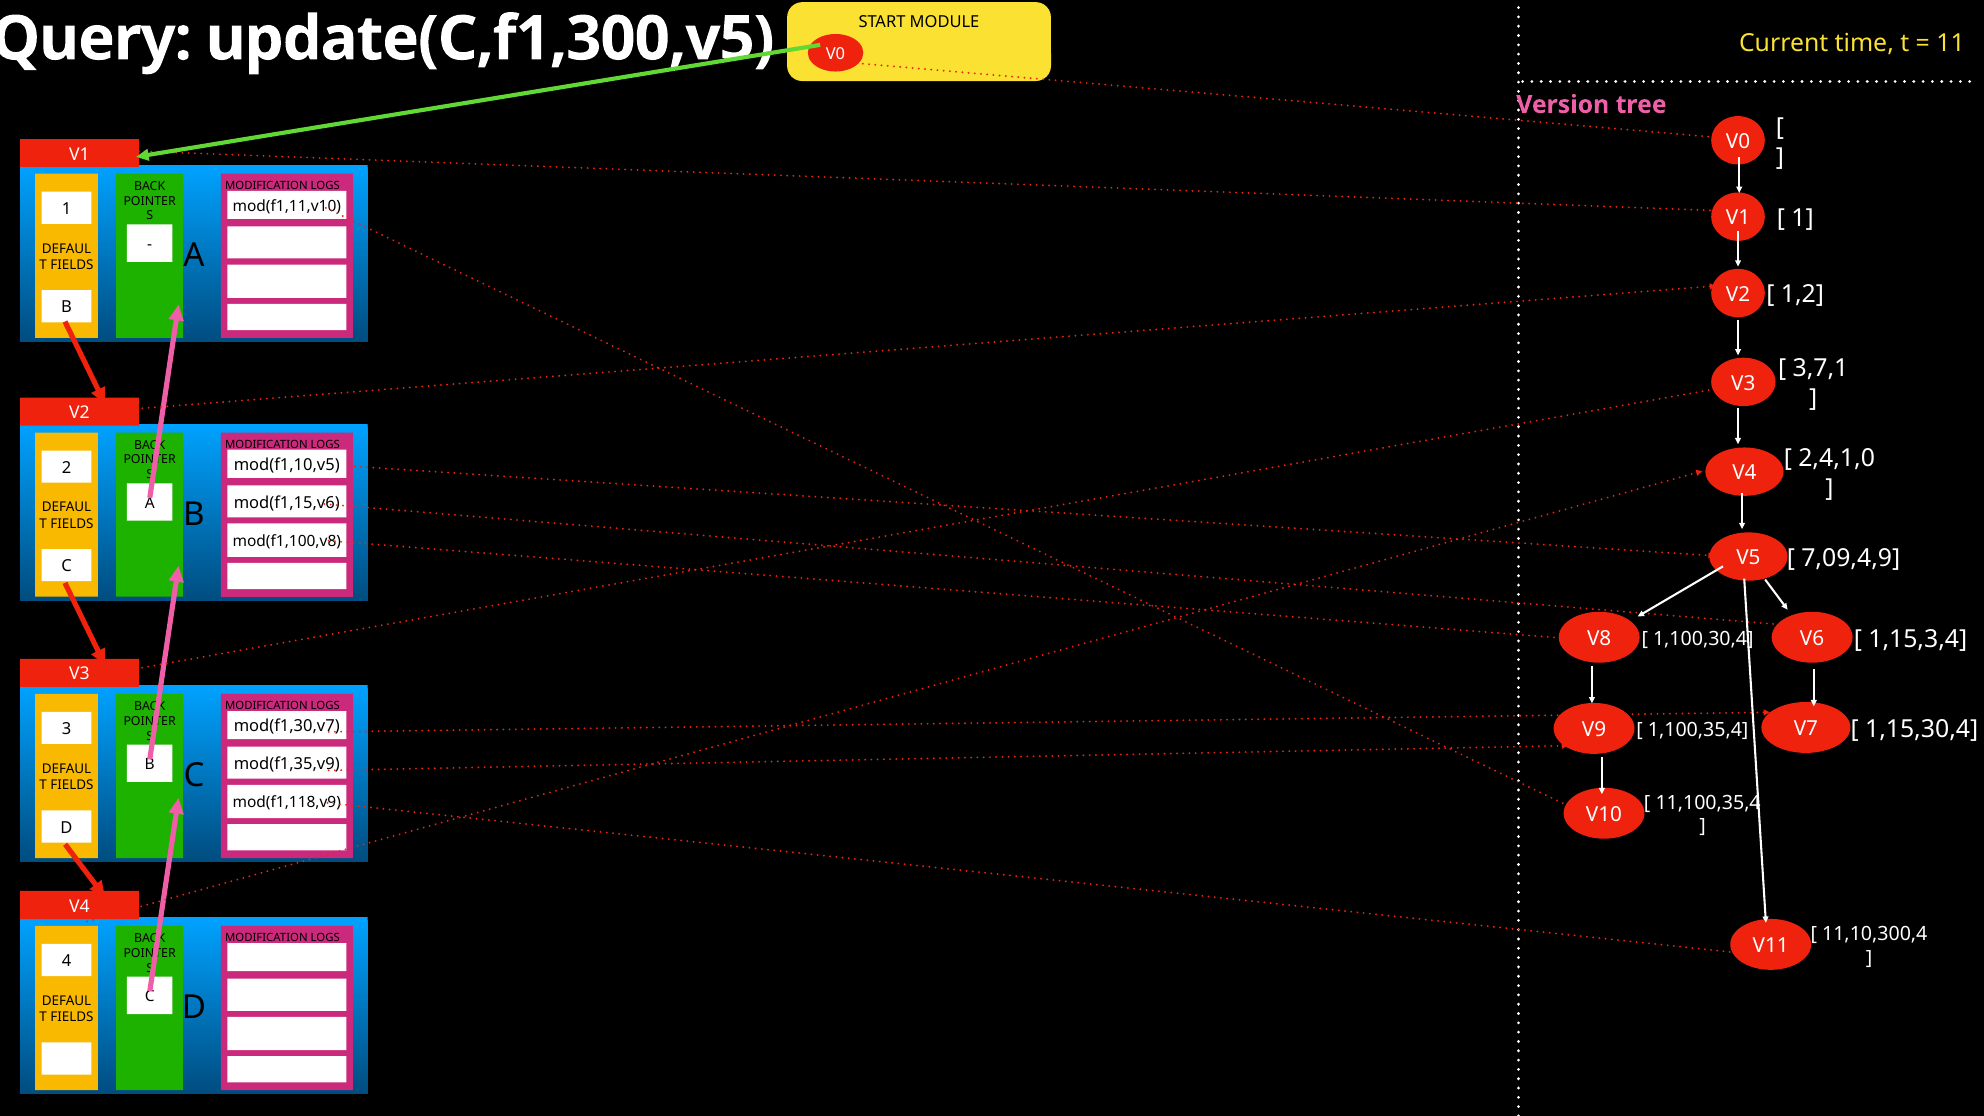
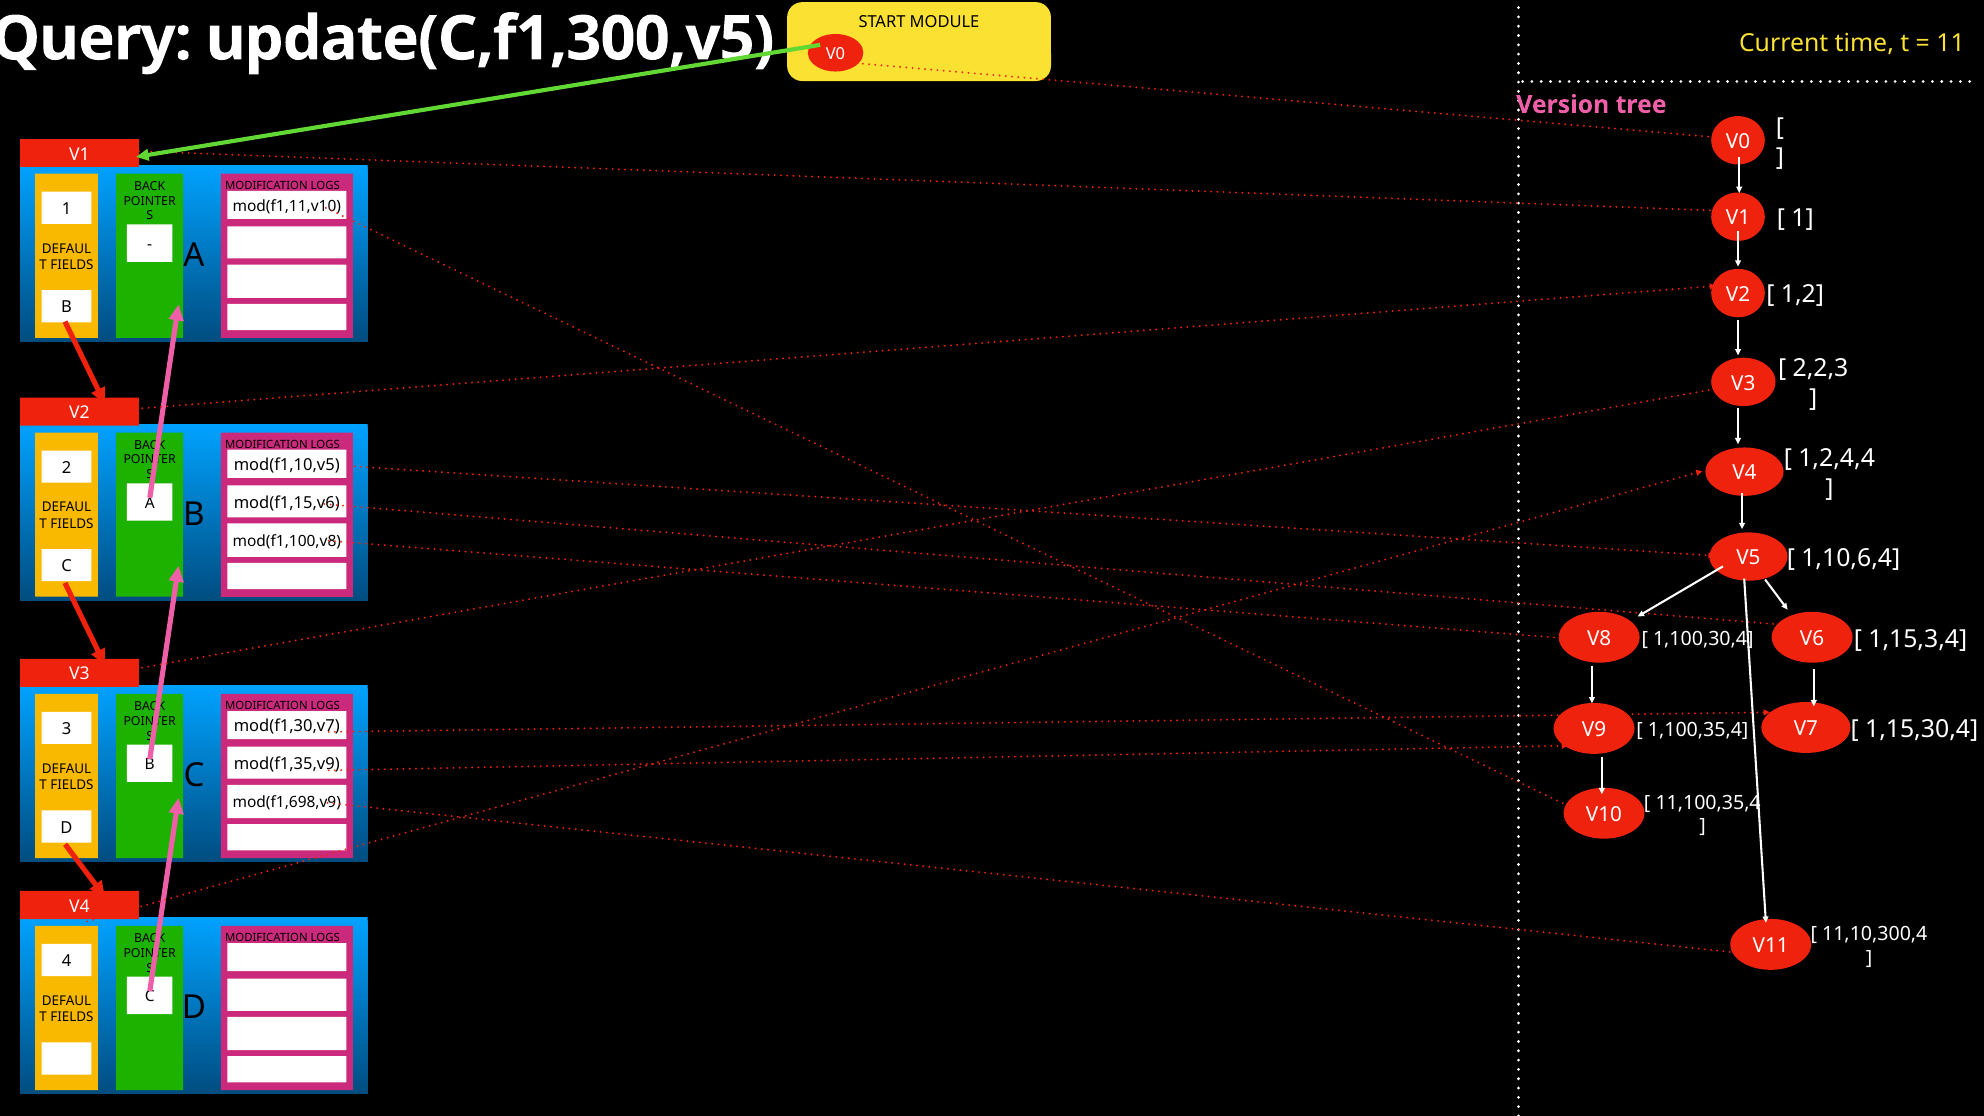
3,7,1: 3,7,1 -> 2,2,3 (1820, 369)
2,4,1,0: 2,4,1,0 -> 1,2,4,4 (1837, 459)
7,09,4,9: 7,09,4,9 -> 1,10,6,4 (1851, 558)
mod(f1,118,v9: mod(f1,118,v9 -> mod(f1,698,v9 (287, 803)
